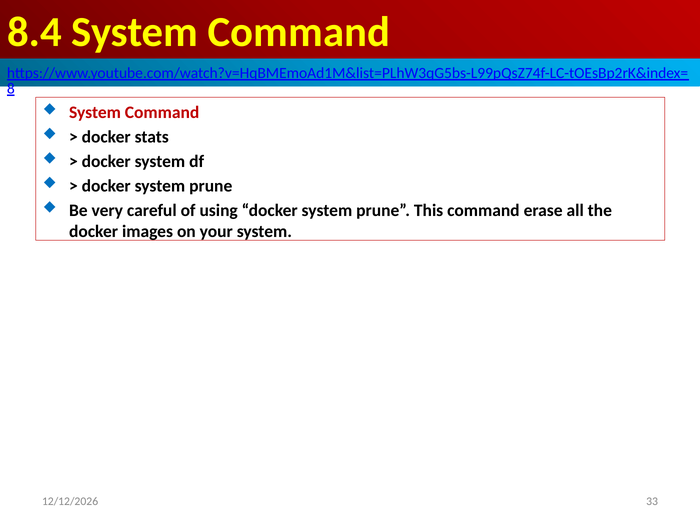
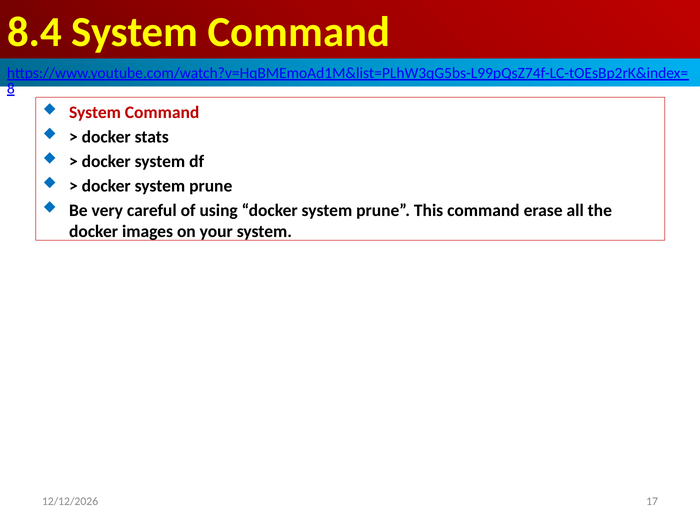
33: 33 -> 17 (652, 501)
